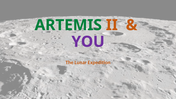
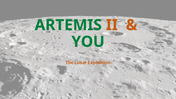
YOU colour: purple -> green (88, 42)
